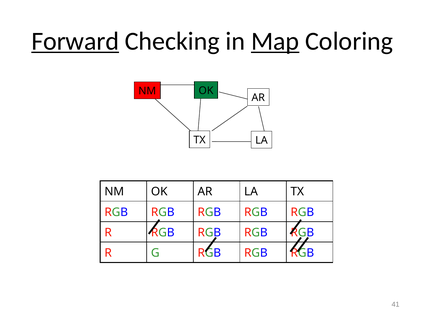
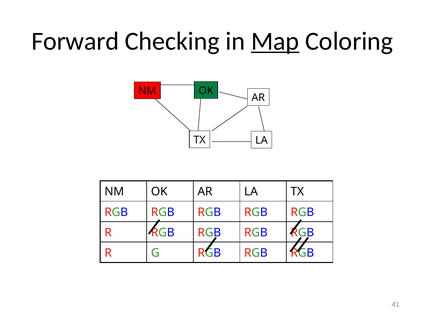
Forward underline: present -> none (75, 41)
